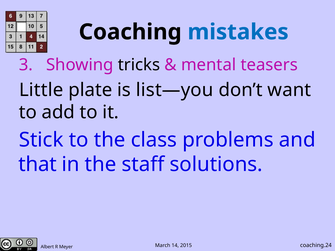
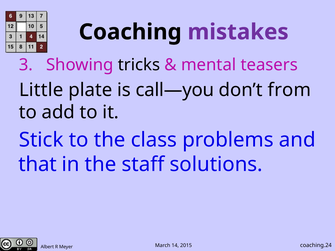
mistakes colour: blue -> purple (238, 32)
list—you: list—you -> call—you (175, 90)
want: want -> from (289, 90)
